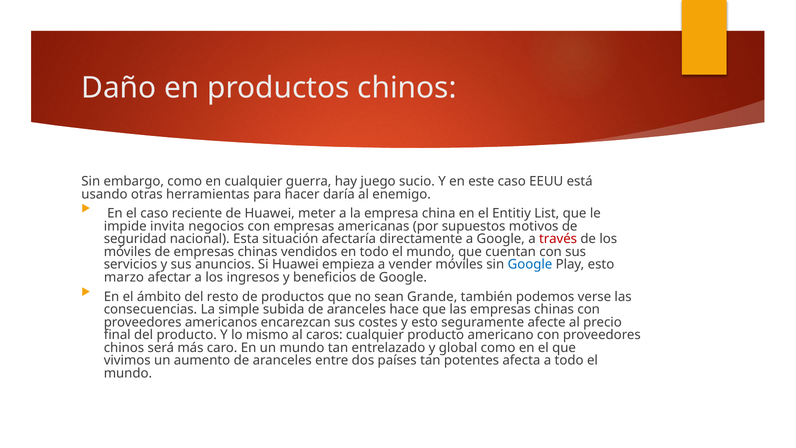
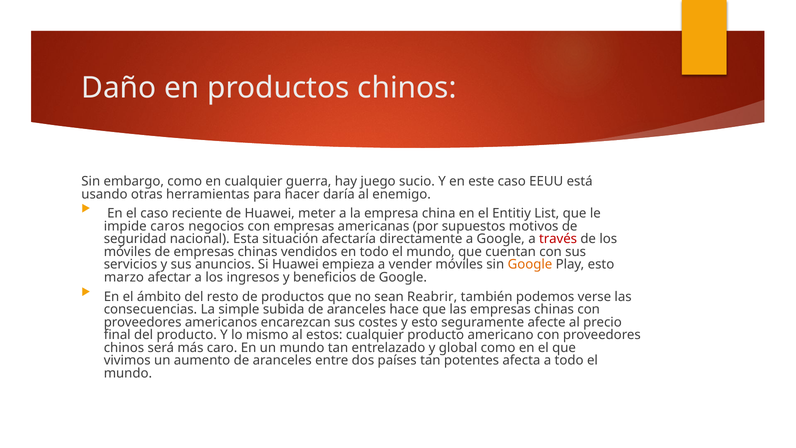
invita: invita -> caros (167, 226)
Google colour: blue -> orange (530, 264)
Grande: Grande -> Reabrir (432, 296)
caros: caros -> estos (324, 335)
